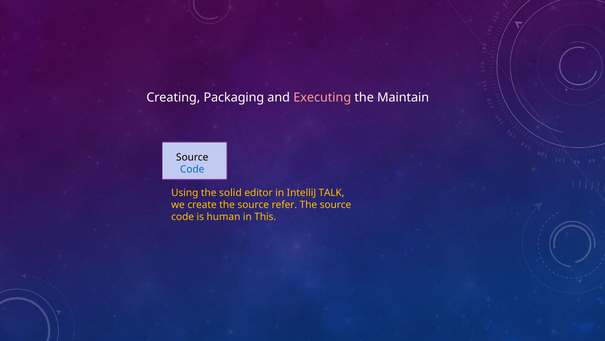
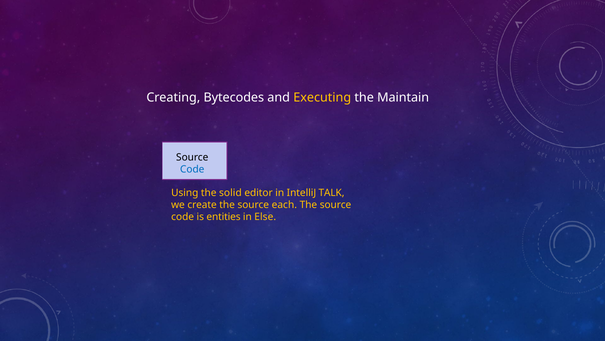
Packaging: Packaging -> Bytecodes (234, 97)
Executing colour: pink -> yellow (322, 97)
refer: refer -> each (284, 204)
human: human -> entities (224, 216)
This: This -> Else (265, 216)
